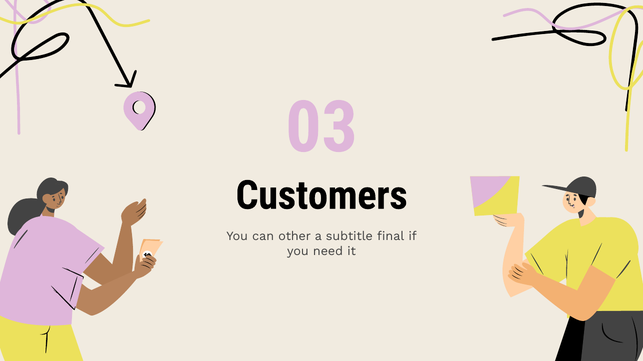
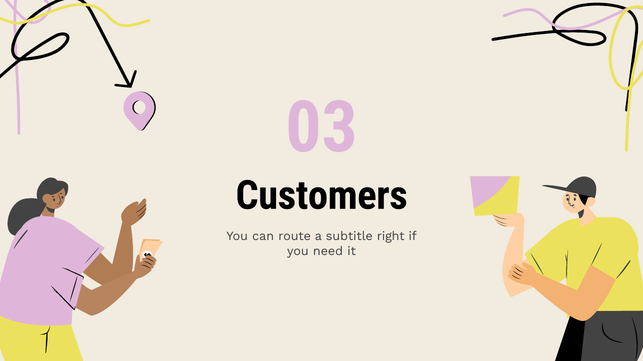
other: other -> route (295, 237)
final: final -> right (391, 237)
